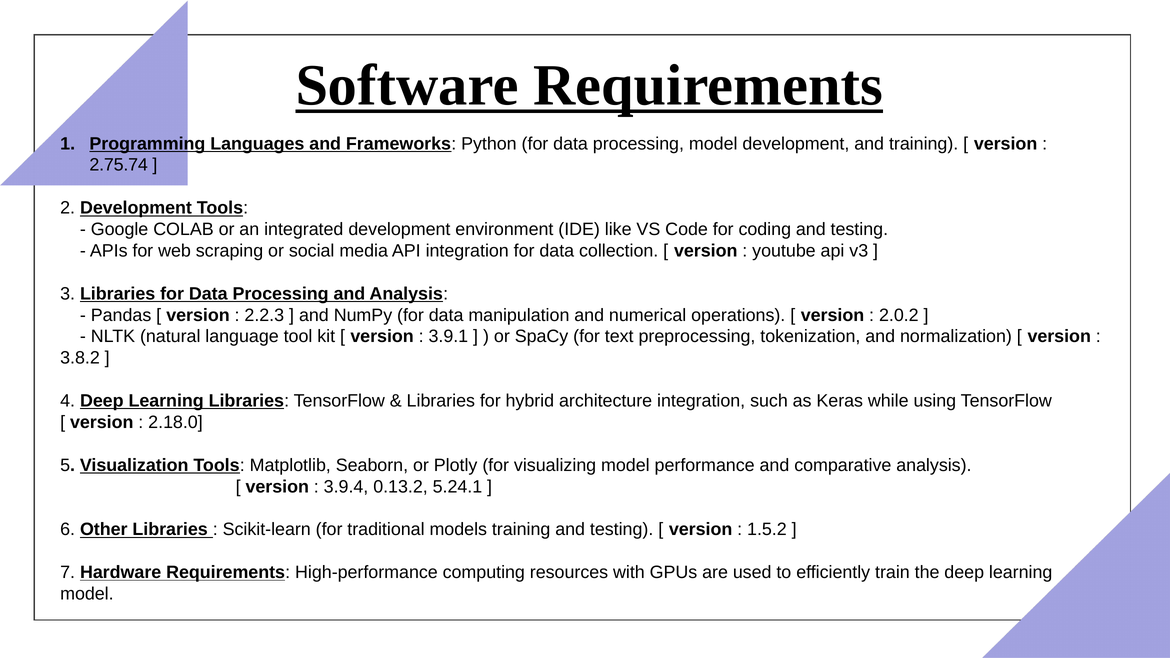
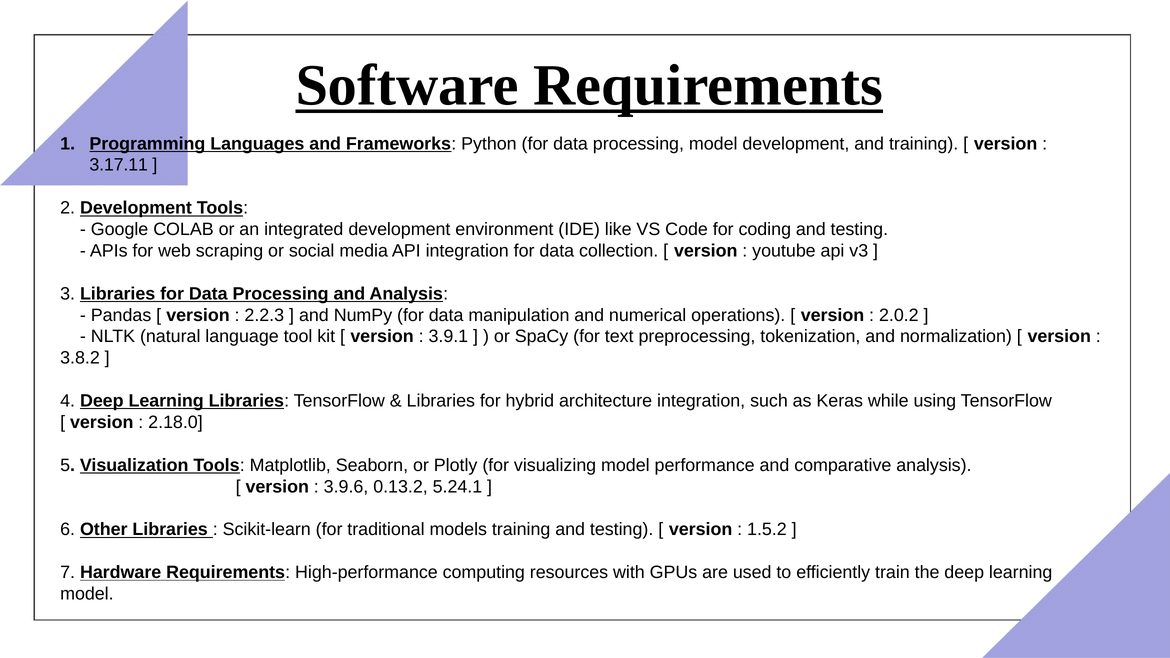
2.75.74: 2.75.74 -> 3.17.11 (119, 165)
3.9.4: 3.9.4 -> 3.9.6 (346, 487)
